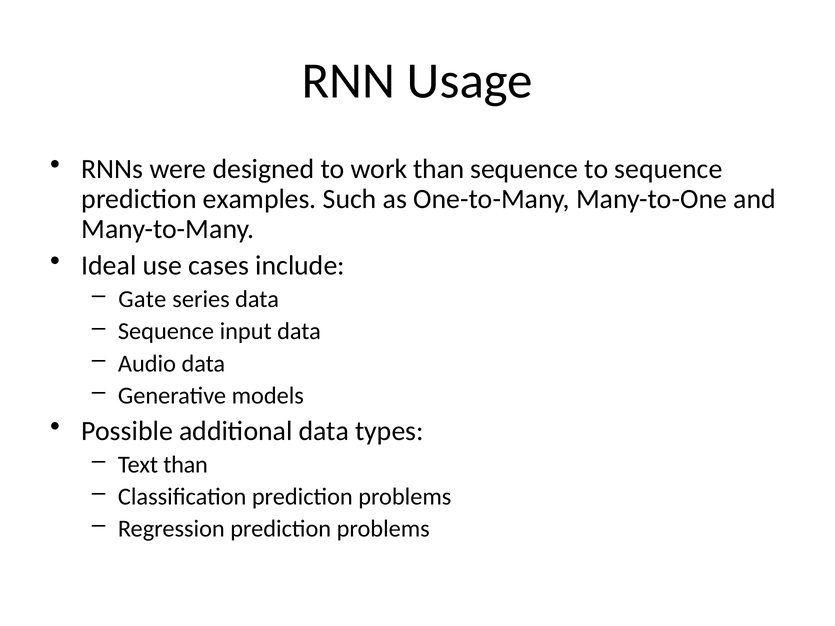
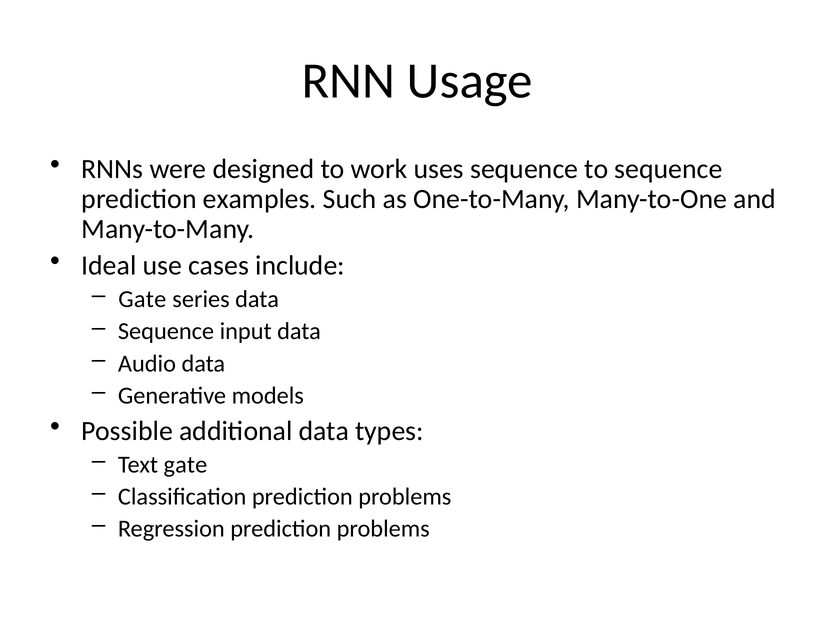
work than: than -> uses (439, 169)
Text than: than -> gate (185, 465)
